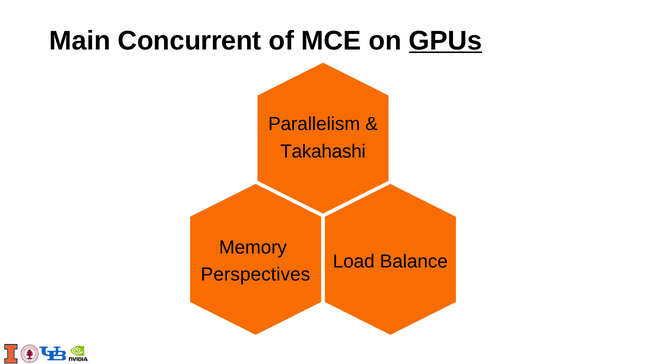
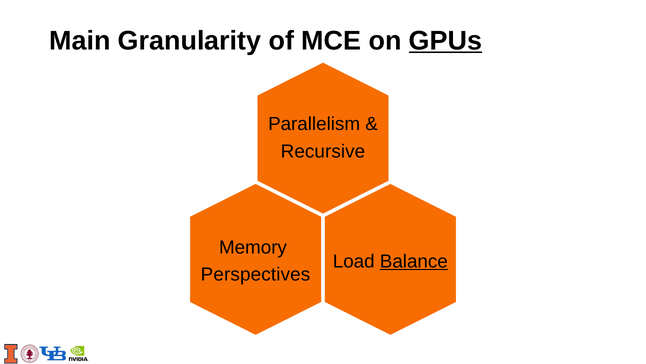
Concurrent: Concurrent -> Granularity (190, 41)
Takahashi: Takahashi -> Recursive (323, 151)
Balance underline: none -> present (414, 261)
